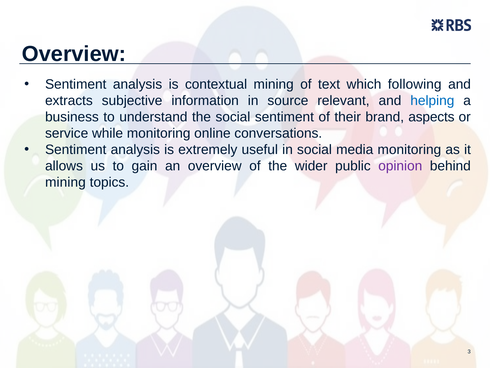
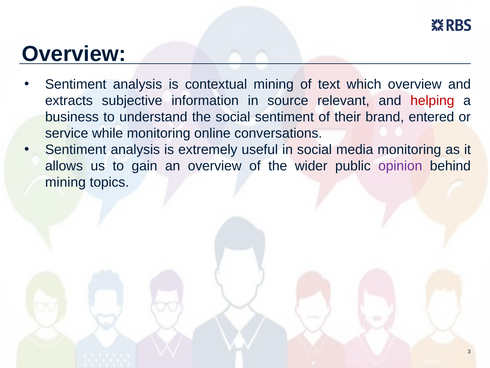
which following: following -> overview (415, 84)
helping colour: blue -> red (432, 101)
aspects: aspects -> entered (431, 117)
